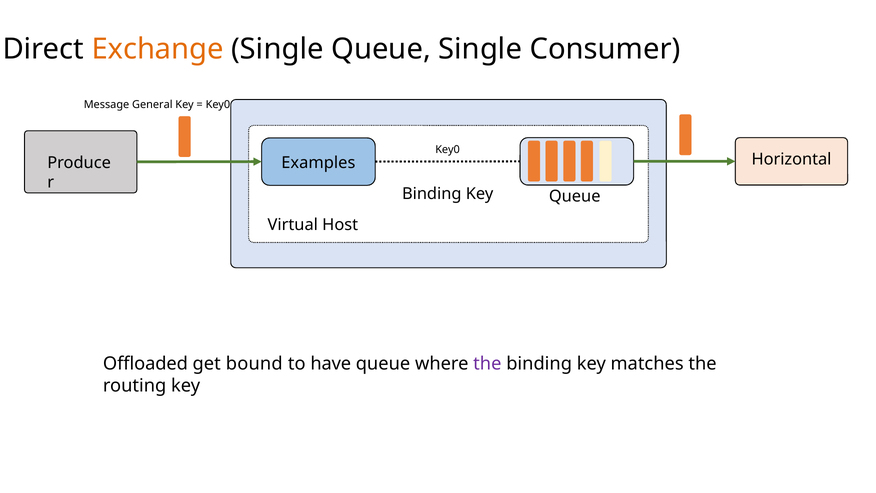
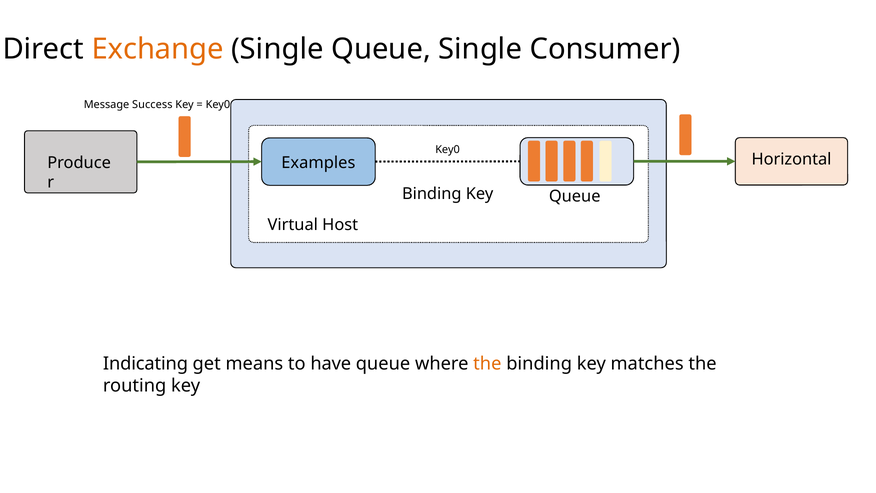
General: General -> Success (152, 104)
Offloaded: Offloaded -> Indicating (145, 363)
bound: bound -> means (254, 363)
the colour: purple -> orange (487, 363)
